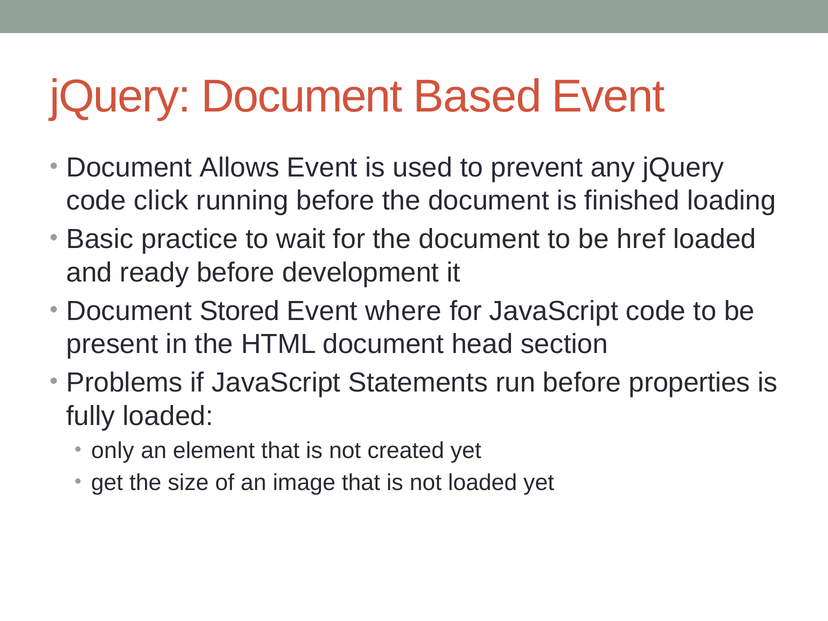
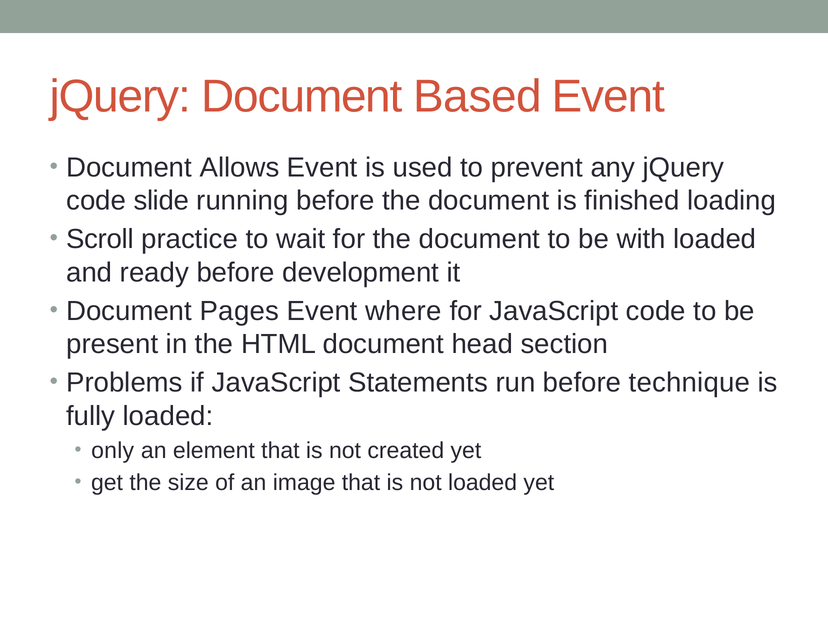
click: click -> slide (161, 201)
Basic: Basic -> Scroll (100, 239)
href: href -> with (641, 239)
Stored: Stored -> Pages (239, 311)
properties: properties -> technique (689, 383)
